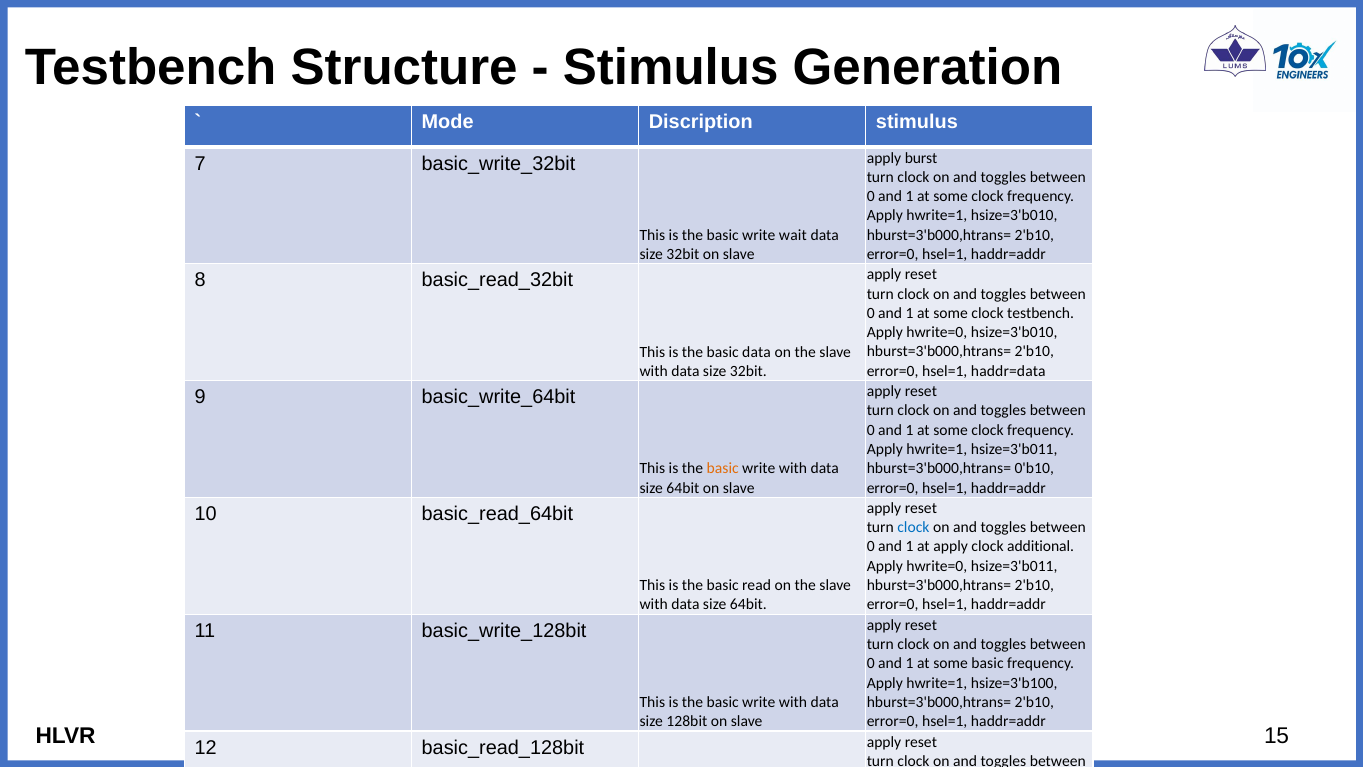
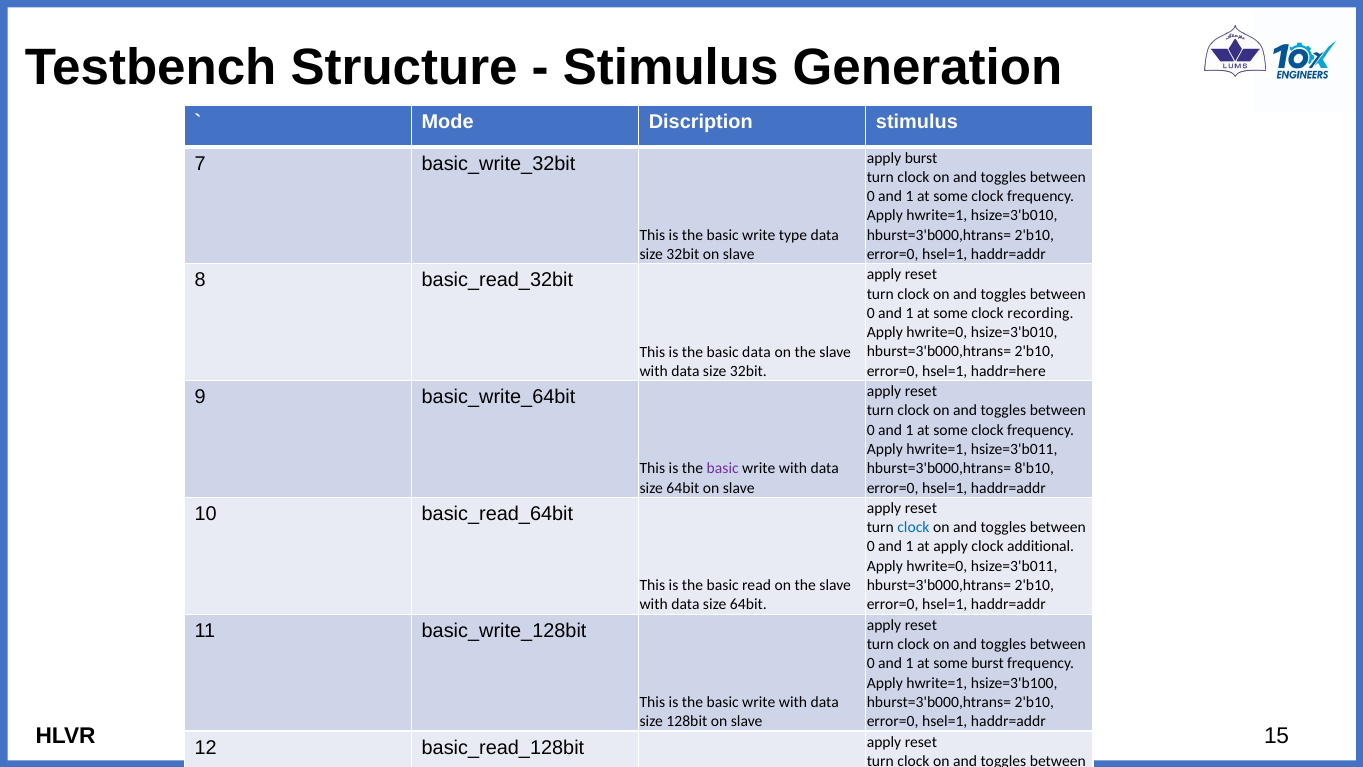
wait: wait -> type (793, 235)
clock testbench: testbench -> recording (1040, 313)
haddr=data: haddr=data -> haddr=here (1008, 371)
basic colour: orange -> purple (723, 468)
0'b10: 0'b10 -> 8'b10 (1034, 468)
some basic: basic -> burst (988, 663)
